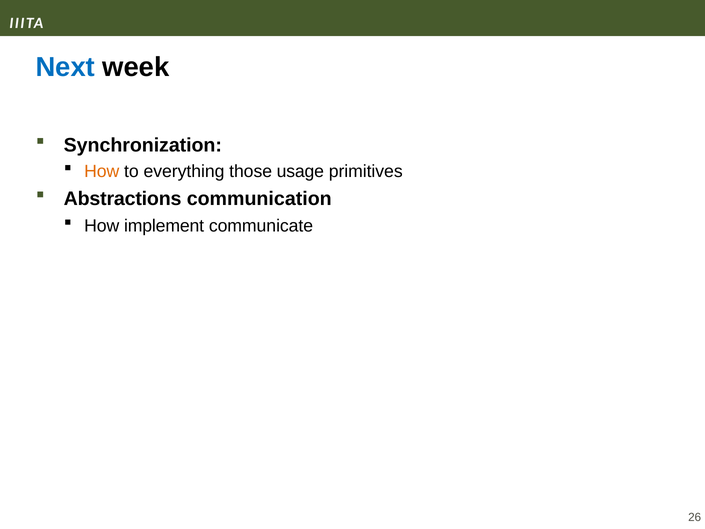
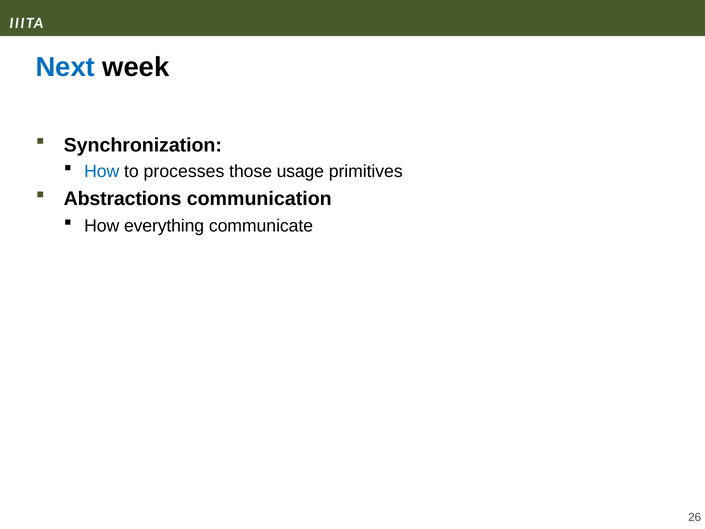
How colour: orange -> blue (102, 171)
everything: everything -> processes (184, 171)
implement: implement -> everything (164, 226)
